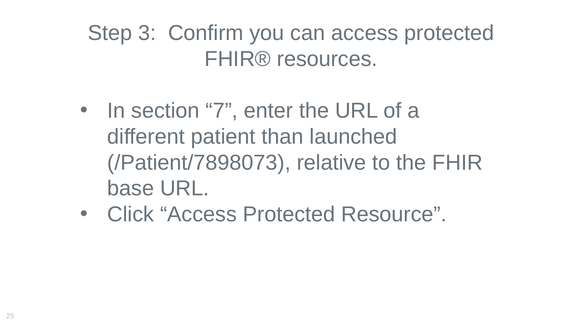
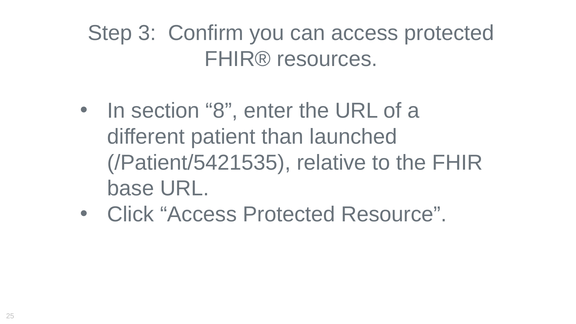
7: 7 -> 8 (222, 111)
/Patient/7898073: /Patient/7898073 -> /Patient/5421535 (199, 163)
